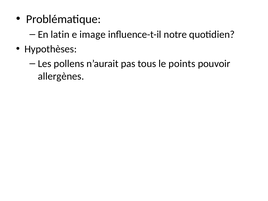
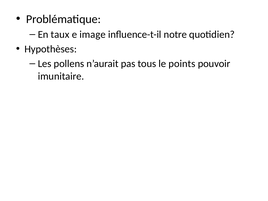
latin: latin -> taux (60, 34)
allergènes: allergènes -> imunitaire (61, 76)
